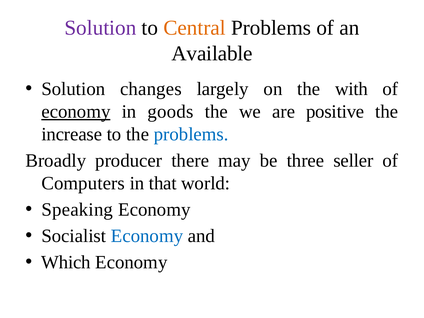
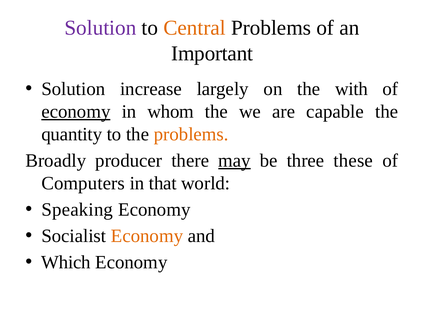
Available: Available -> Important (212, 53)
changes: changes -> increase (151, 89)
goods: goods -> whom (171, 112)
positive: positive -> capable (335, 112)
increase: increase -> quantity (72, 134)
problems colour: blue -> orange (191, 134)
may underline: none -> present (234, 161)
seller: seller -> these (353, 161)
Economy colour: blue -> orange (147, 236)
